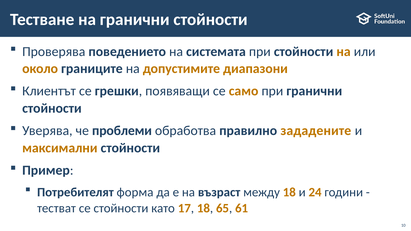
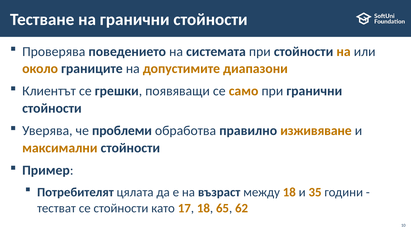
зададените: зададените -> изживяване (316, 131)
форма: форма -> цялата (135, 192)
24: 24 -> 35 (315, 192)
61: 61 -> 62 (242, 208)
